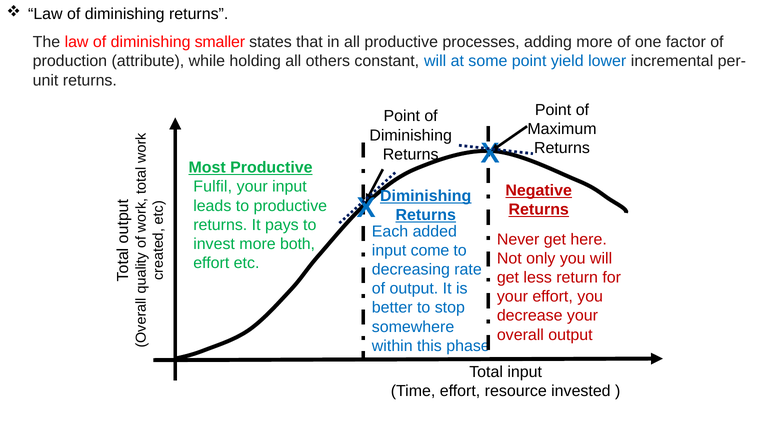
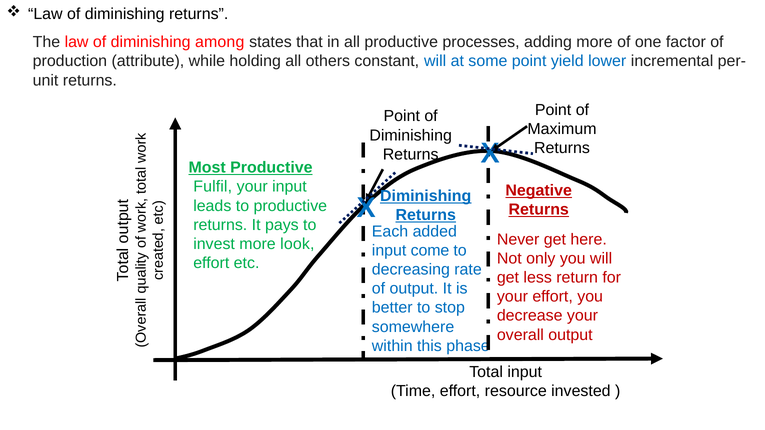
smaller: smaller -> among (220, 42)
both: both -> look (297, 244)
